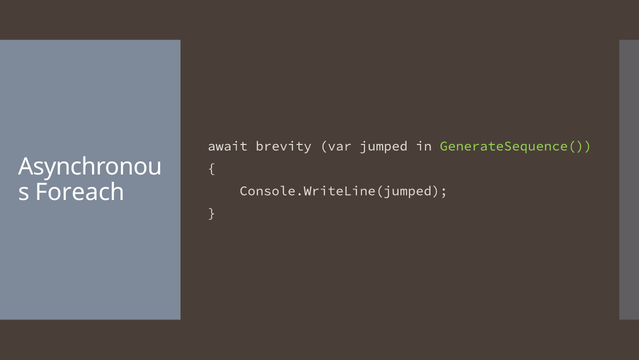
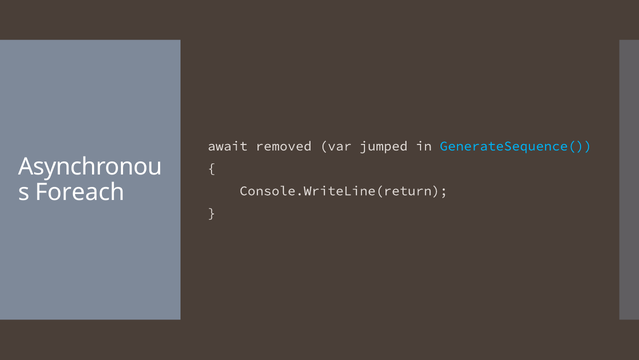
brevity: brevity -> removed (284, 146)
GenerateSequence( colour: light green -> light blue (516, 146)
Console.WriteLine(jumped: Console.WriteLine(jumped -> Console.WriteLine(return (344, 191)
